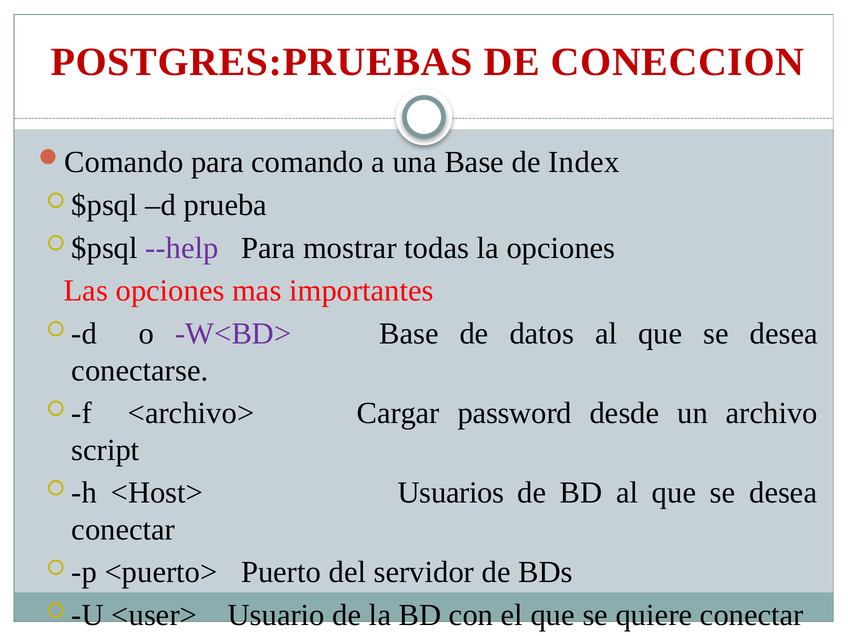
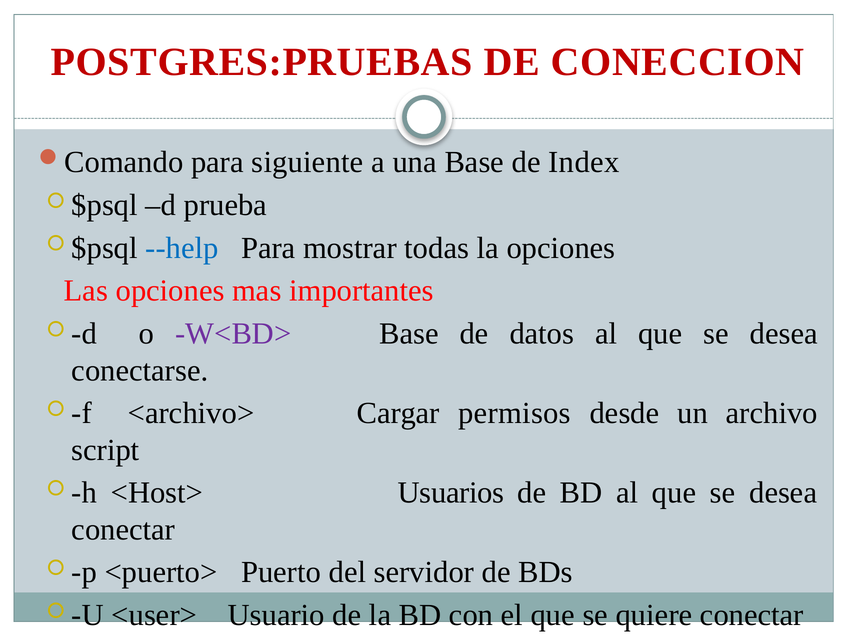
comando: comando -> siguiente (307, 162)
--help colour: purple -> blue (182, 248)
password: password -> permisos (514, 413)
